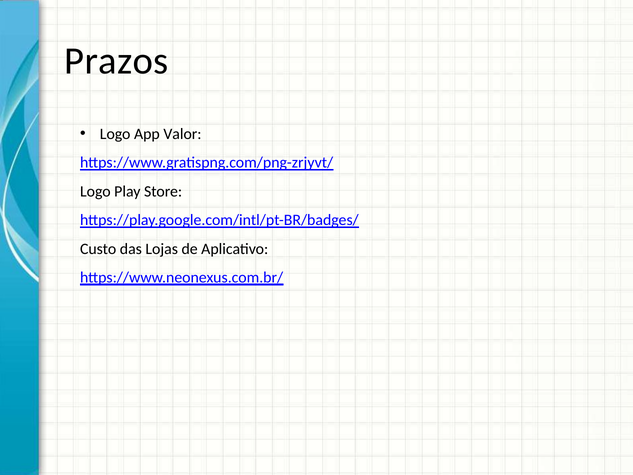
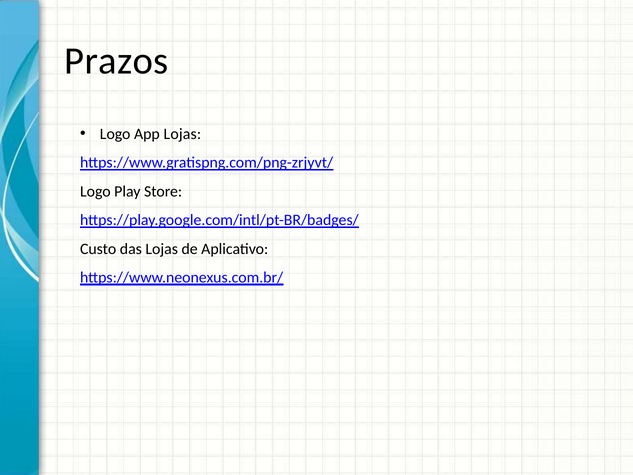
App Valor: Valor -> Lojas (182, 134)
